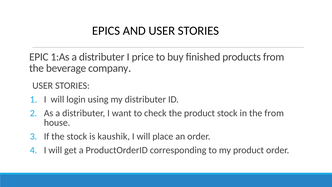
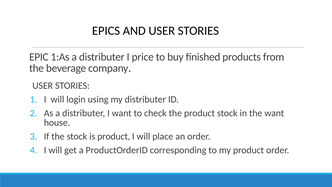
the from: from -> want (274, 113)
is kaushik: kaushik -> product (114, 136)
